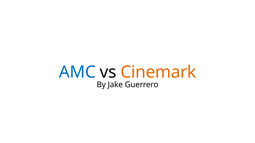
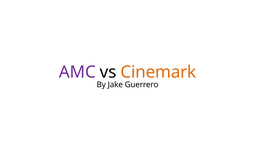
AMC colour: blue -> purple (77, 72)
